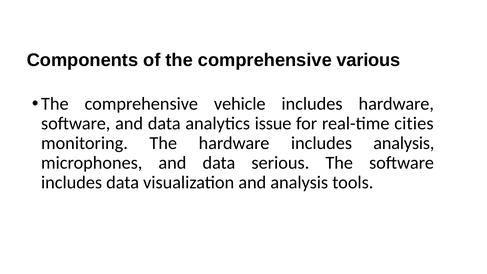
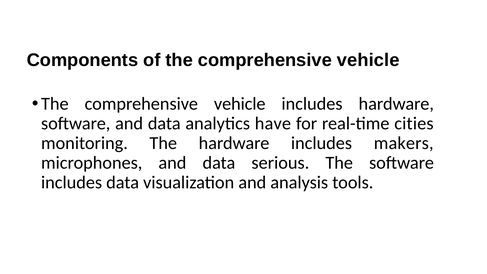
of the comprehensive various: various -> vehicle (368, 60)
issue: issue -> have (273, 123)
includes analysis: analysis -> makers (404, 143)
